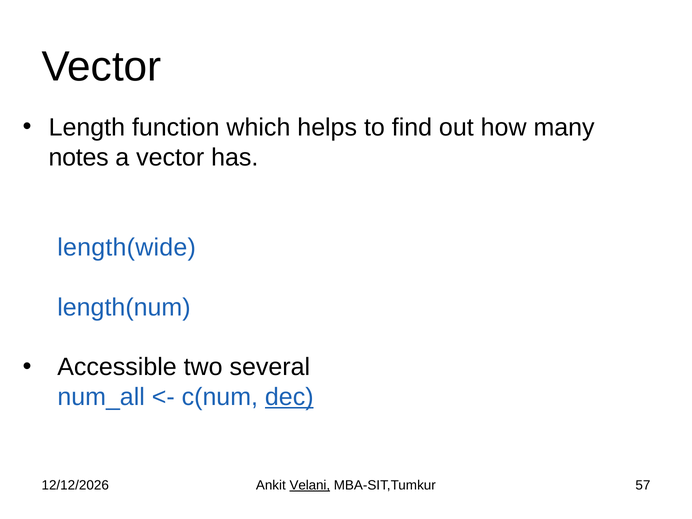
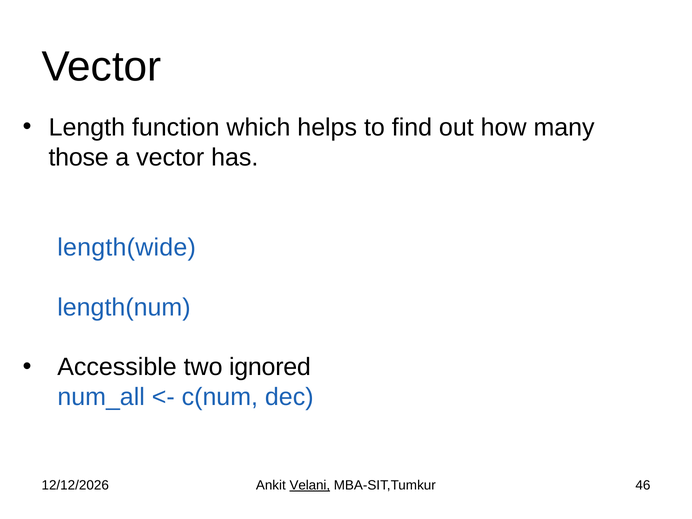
notes: notes -> those (79, 157)
several: several -> ignored (270, 367)
dec underline: present -> none (289, 397)
57: 57 -> 46 (643, 485)
